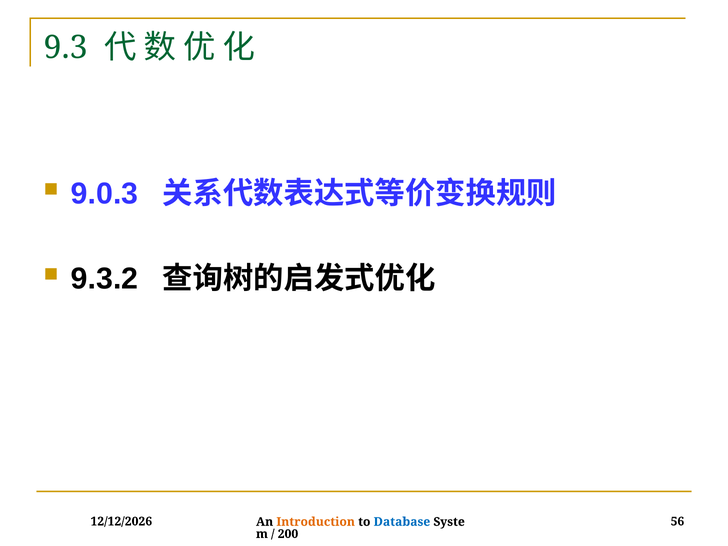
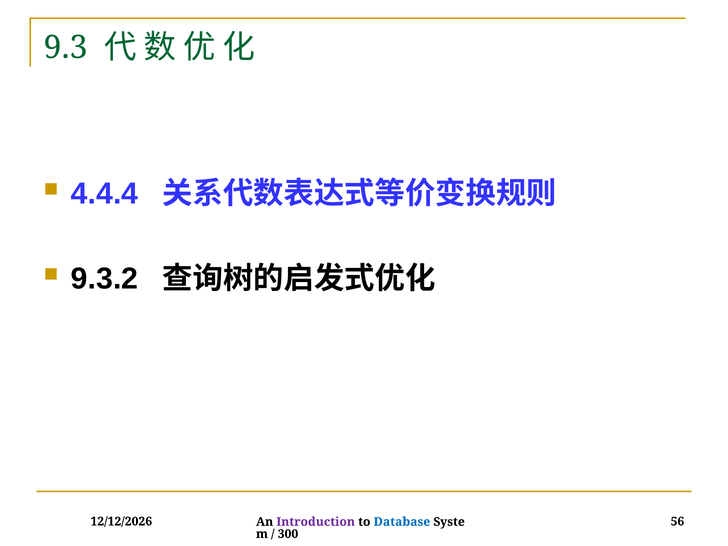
9.0.3: 9.0.3 -> 4.4.4 (105, 194)
Introduction colour: orange -> purple (316, 522)
200: 200 -> 300 (288, 534)
